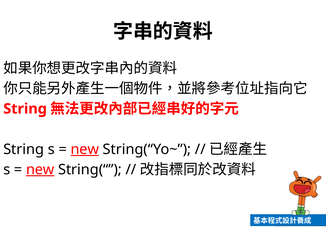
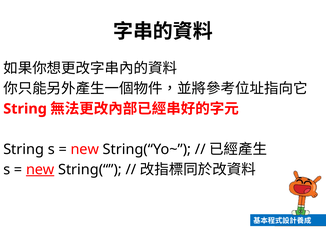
new underline: present -> none (85, 150)
